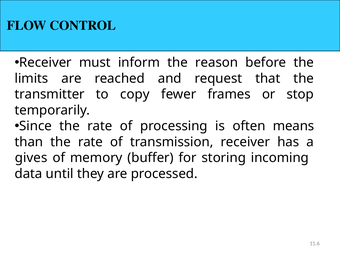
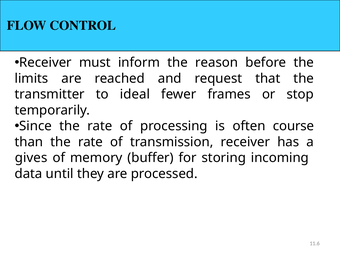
copy: copy -> ideal (135, 94)
means: means -> course (294, 126)
